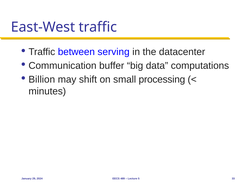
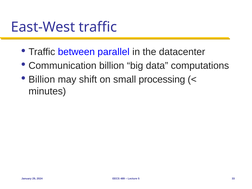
serving: serving -> parallel (114, 52)
Communication buffer: buffer -> billion (112, 66)
